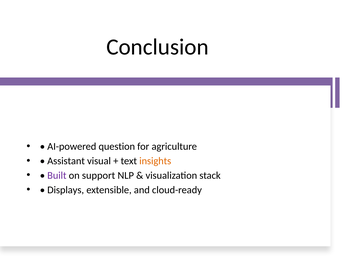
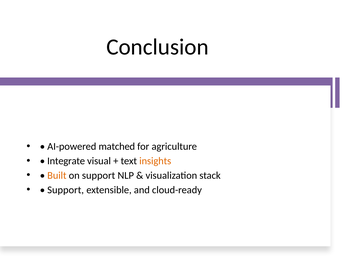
question: question -> matched (117, 146)
Assistant: Assistant -> Integrate (66, 161)
Built colour: purple -> orange (57, 175)
Displays: Displays -> Support (66, 190)
